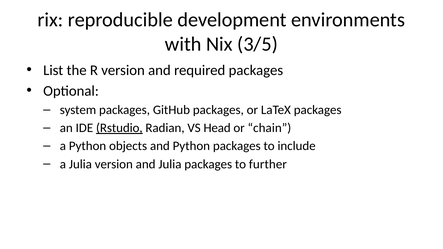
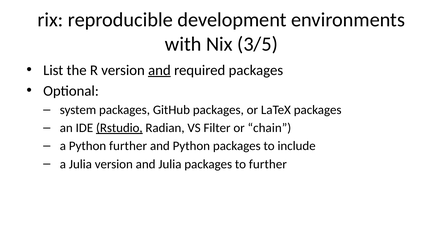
and underline: none -> present (159, 70)
Head: Head -> Filter (217, 128)
Python objects: objects -> further (128, 146)
